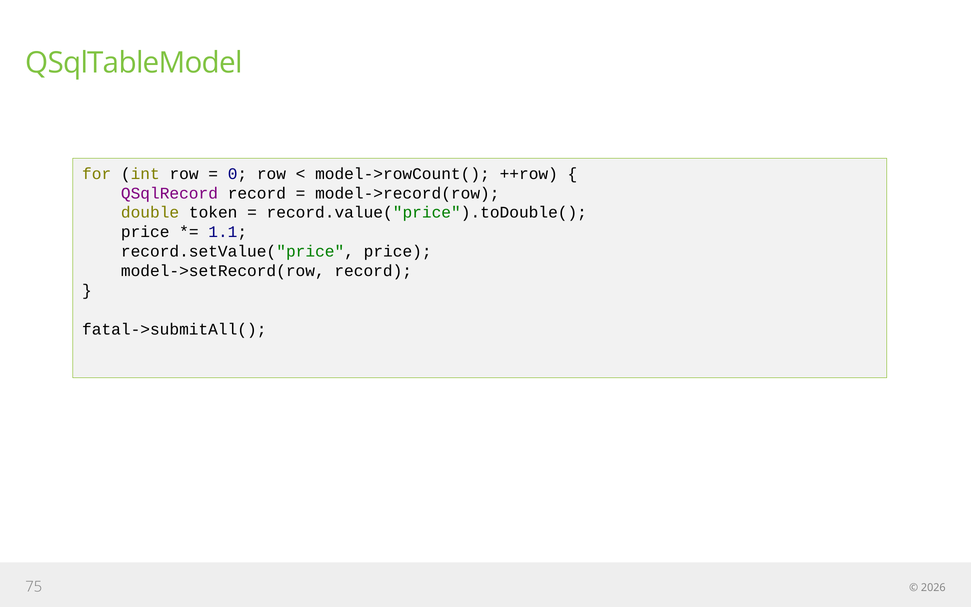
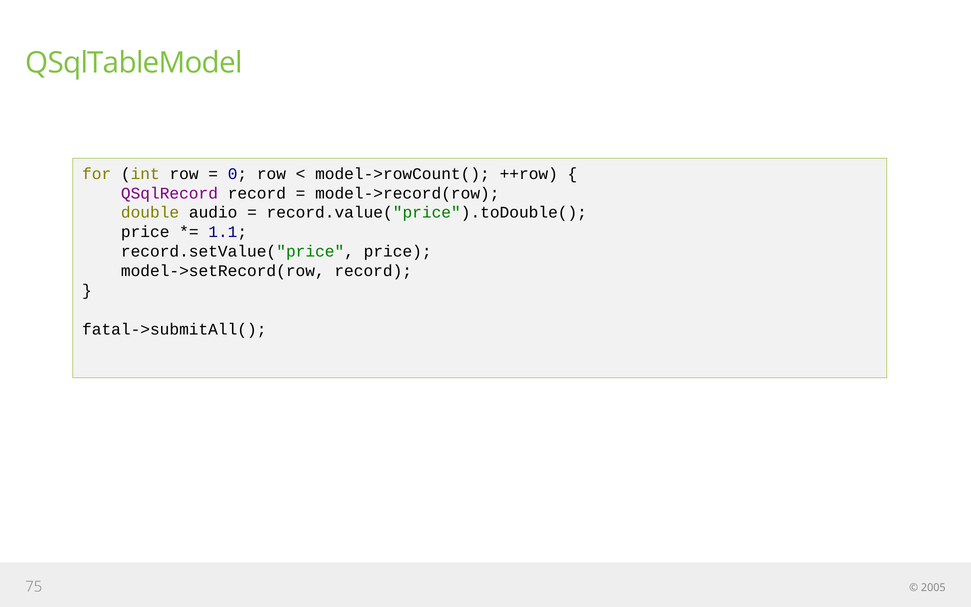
token: token -> audio (213, 213)
2026: 2026 -> 2005 (933, 588)
